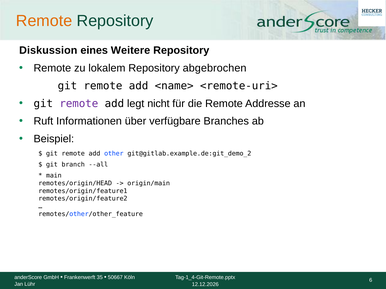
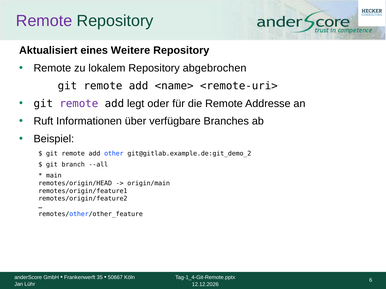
Remote colour: orange -> purple (44, 21)
Diskussion: Diskussion -> Aktualisiert (48, 51)
nicht: nicht -> oder (158, 104)
